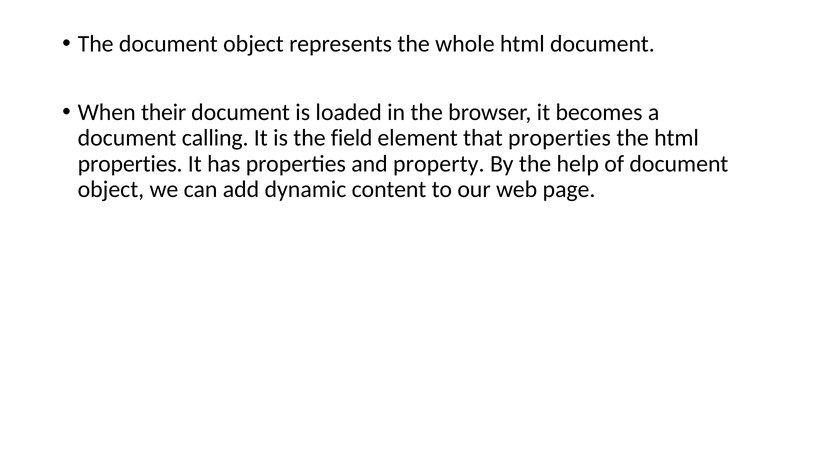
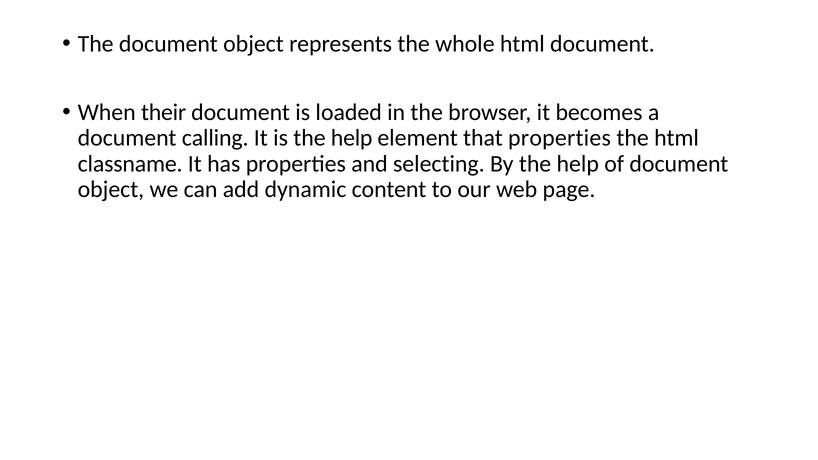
is the field: field -> help (352, 138)
properties: properties -> classname (130, 164)
property: property -> selecting (439, 164)
